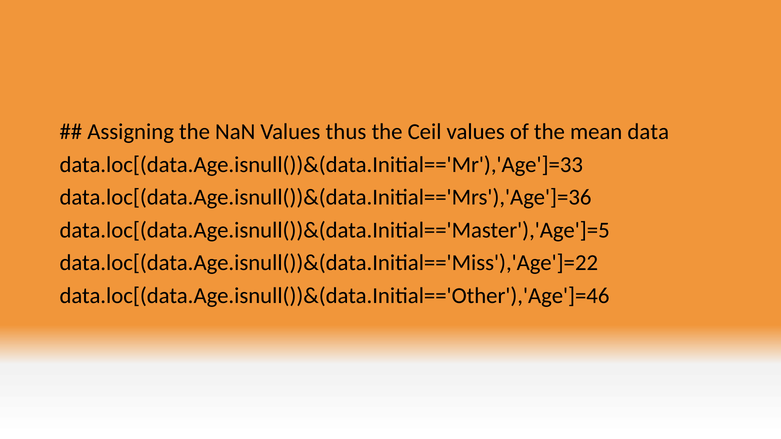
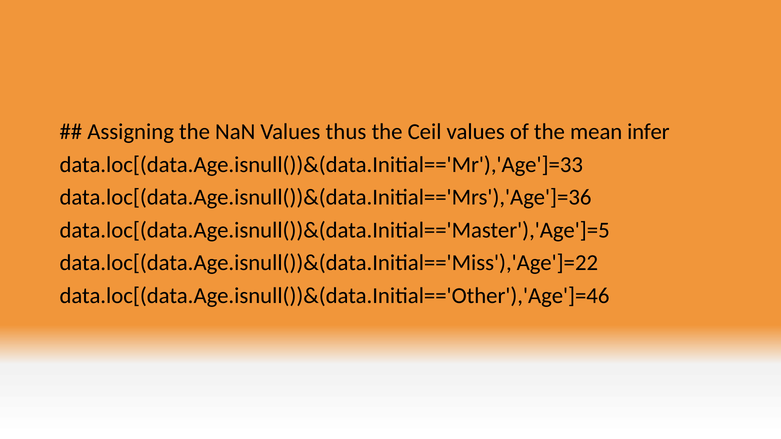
data: data -> infer (648, 132)
